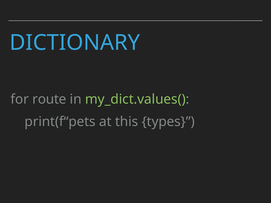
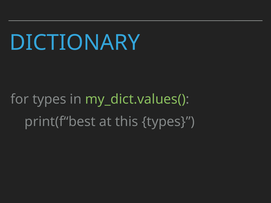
for route: route -> types (49, 99)
print(f“pets: print(f“pets -> print(f“best (60, 122)
